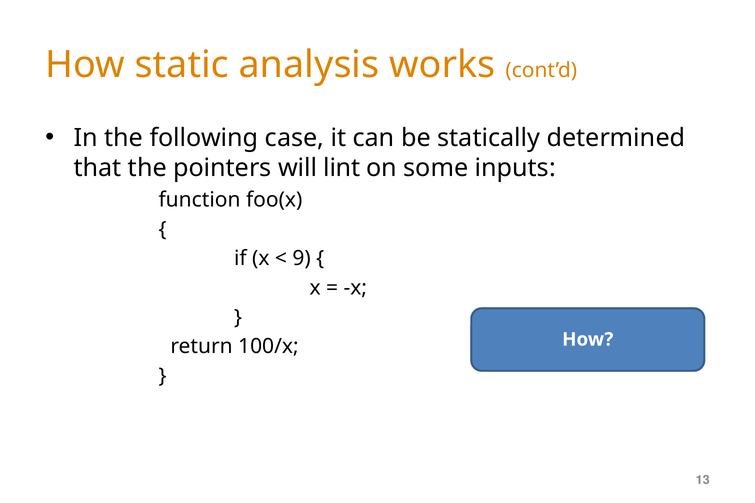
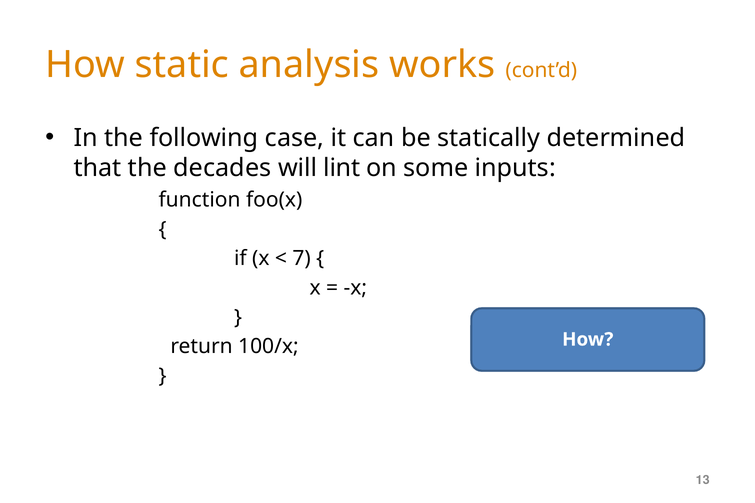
pointers: pointers -> decades (222, 168)
9: 9 -> 7 (302, 259)
